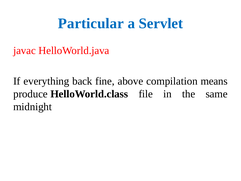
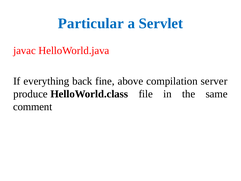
means: means -> server (214, 81)
midnight: midnight -> comment (33, 107)
